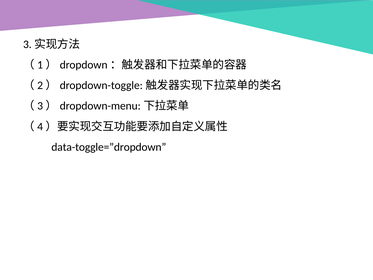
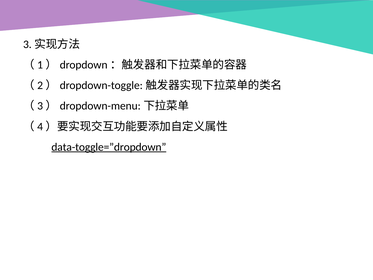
data-toggle=”dropdown underline: none -> present (109, 147)
